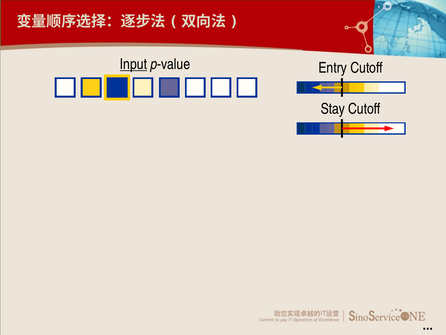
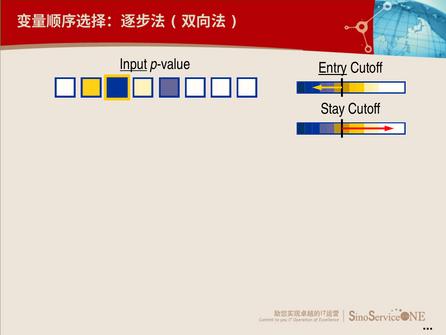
Entry underline: none -> present (333, 68)
